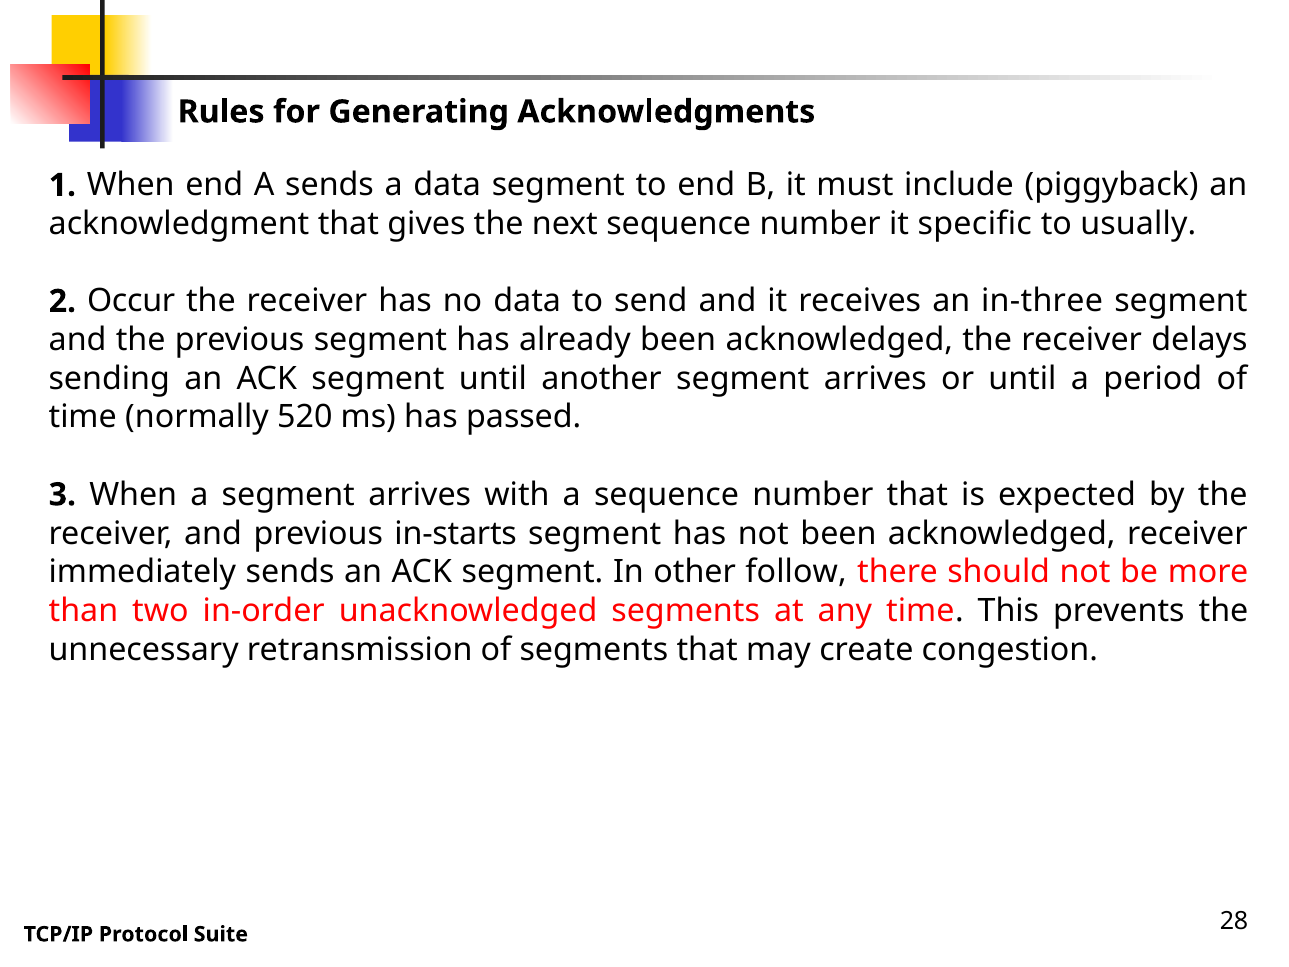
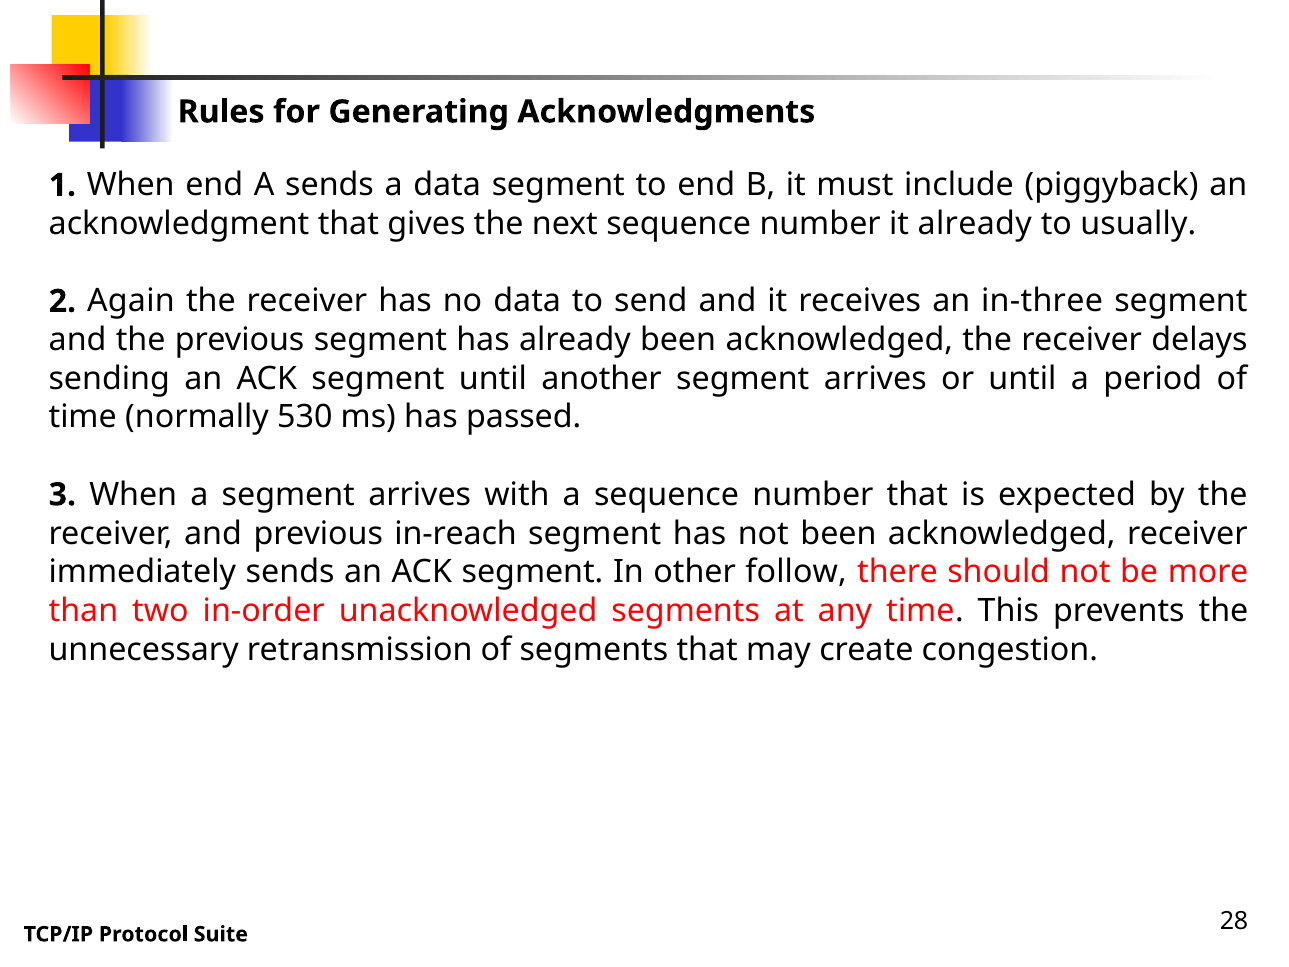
it specific: specific -> already (975, 224)
Occur: Occur -> Again (131, 301)
520: 520 -> 530 (305, 417)
in-starts: in-starts -> in-reach (456, 533)
